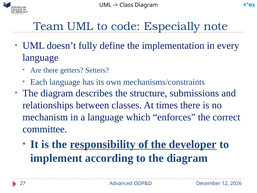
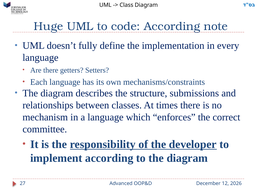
Team: Team -> Huge (48, 26)
code Especially: Especially -> According (172, 26)
